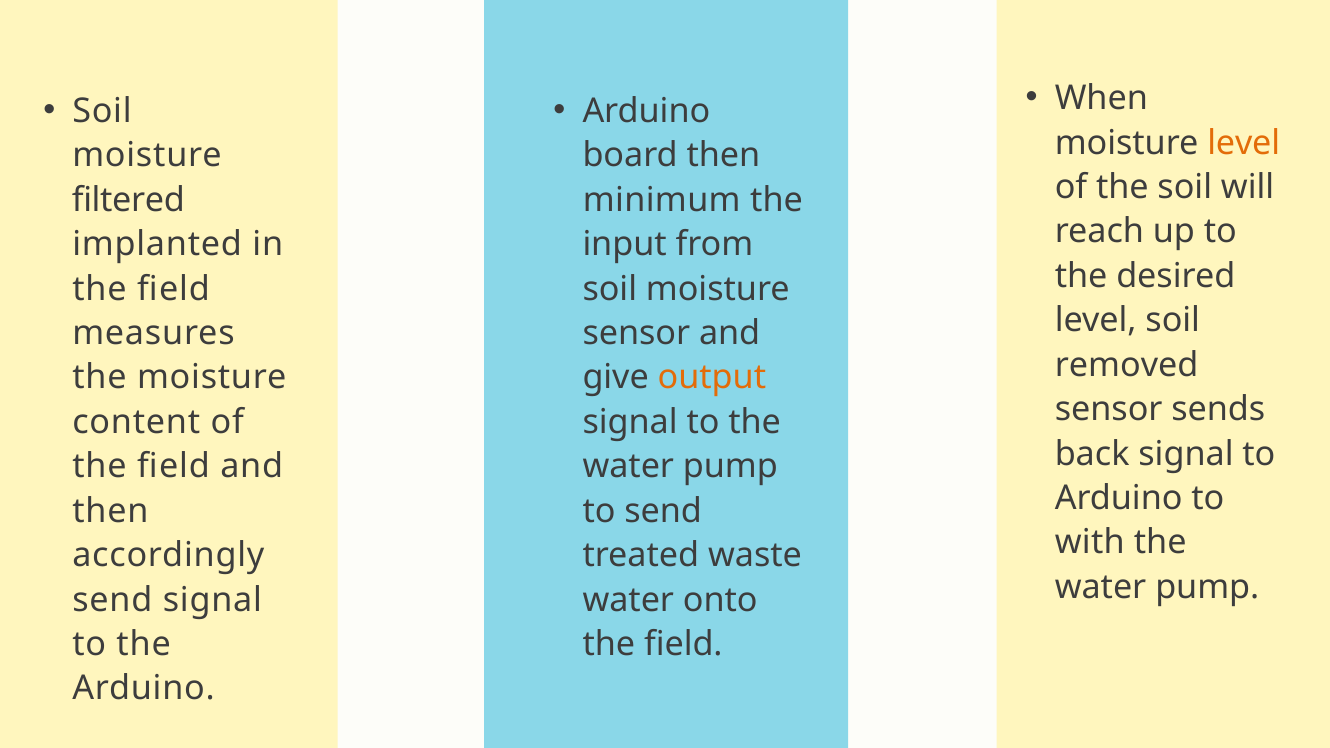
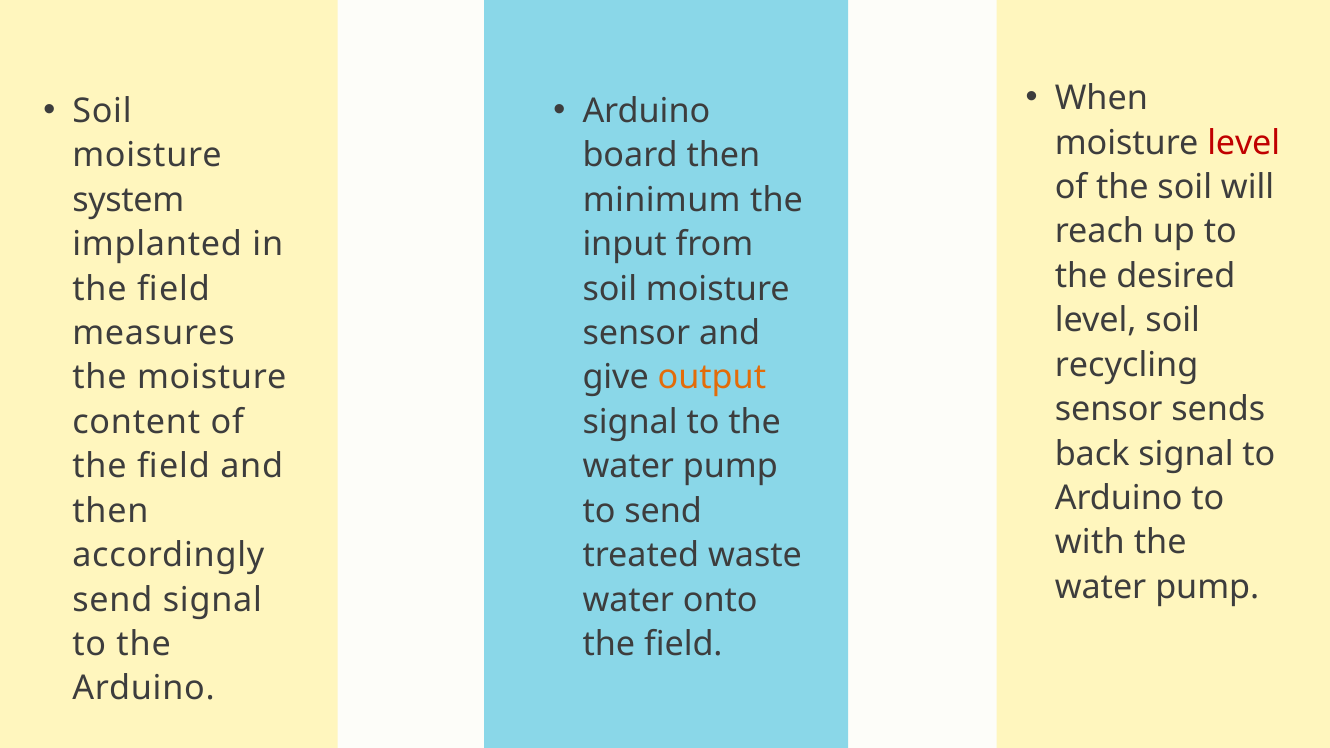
level colour: orange -> red (1244, 143)
filtered: filtered -> system (128, 200)
removed: removed -> recycling (1127, 365)
